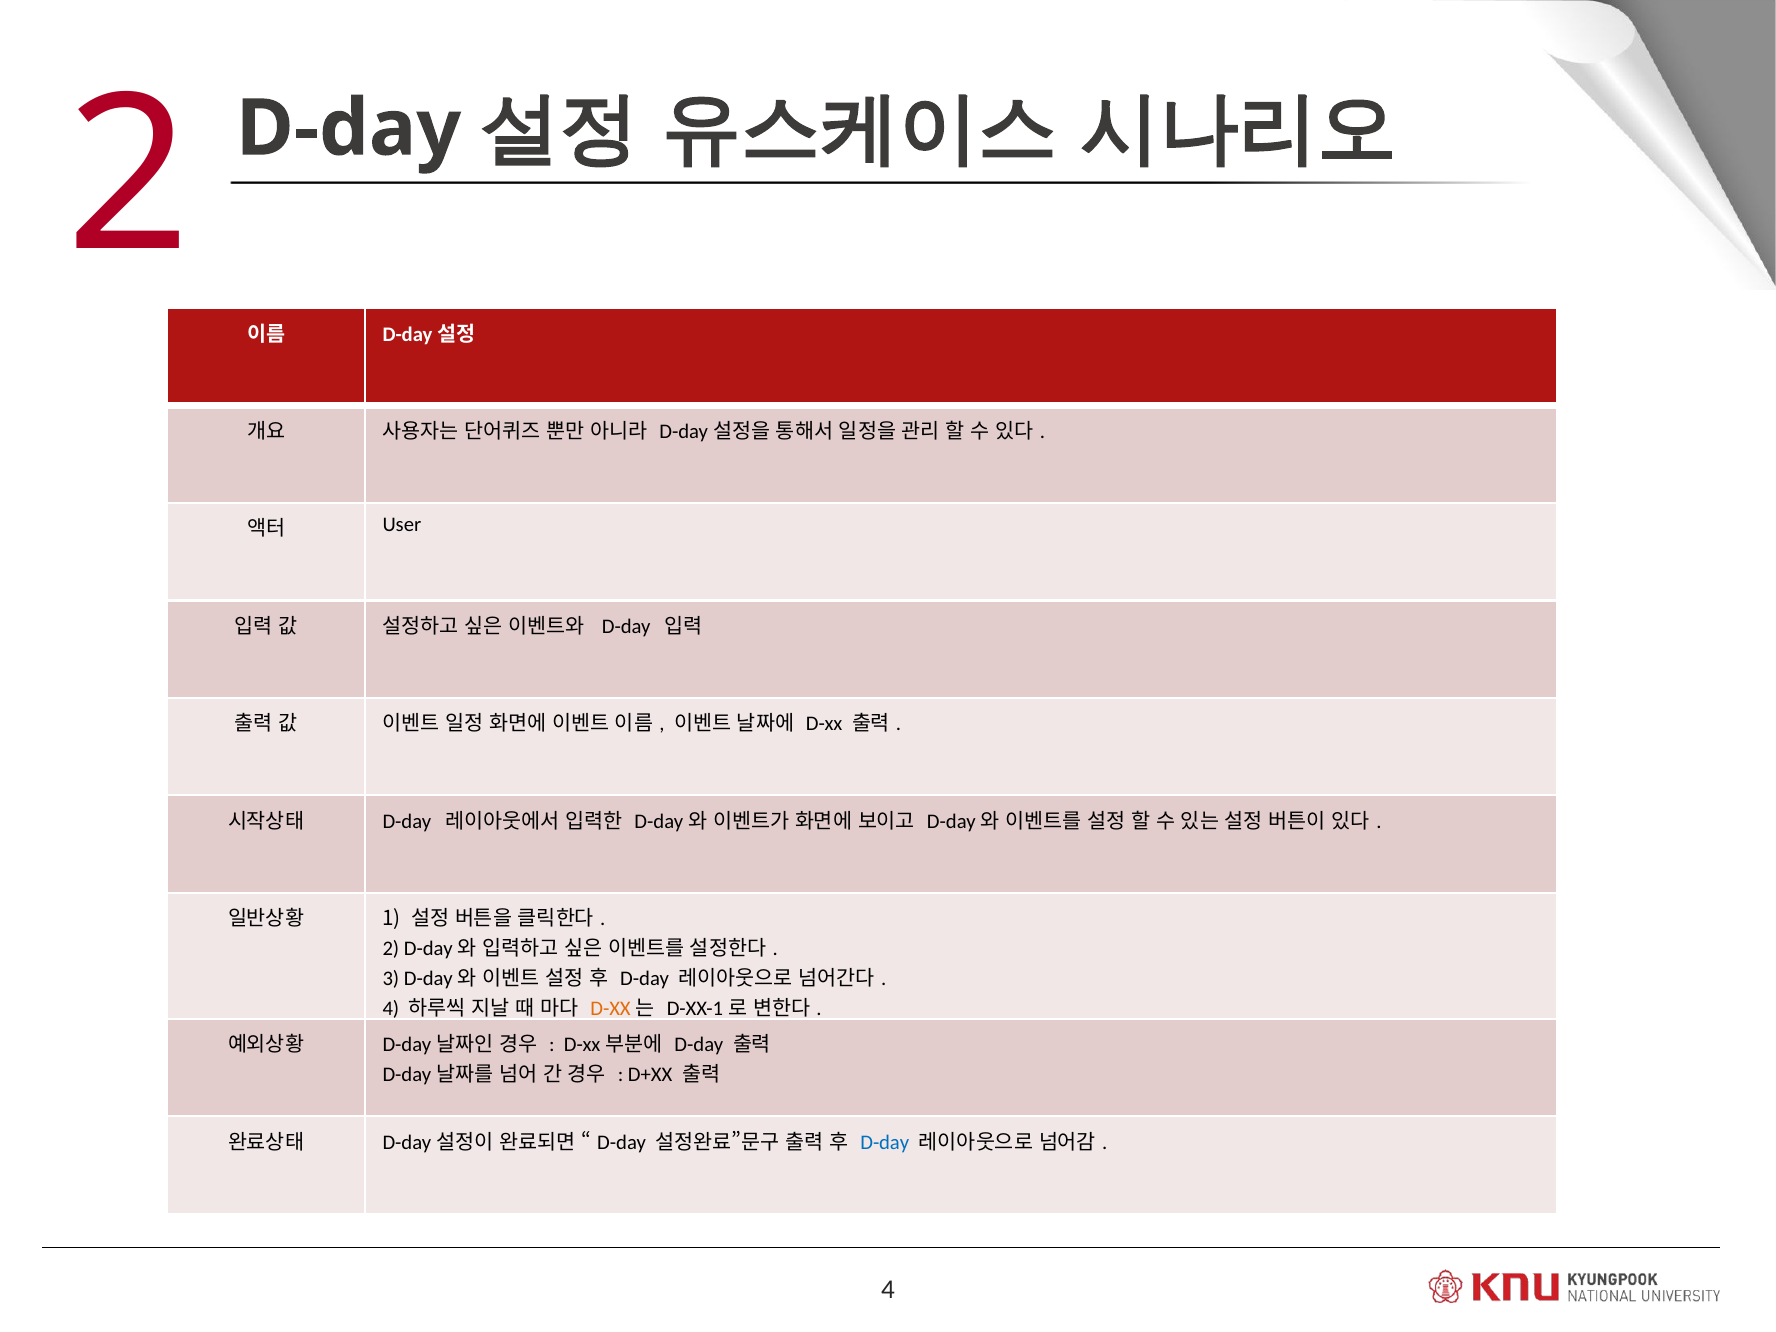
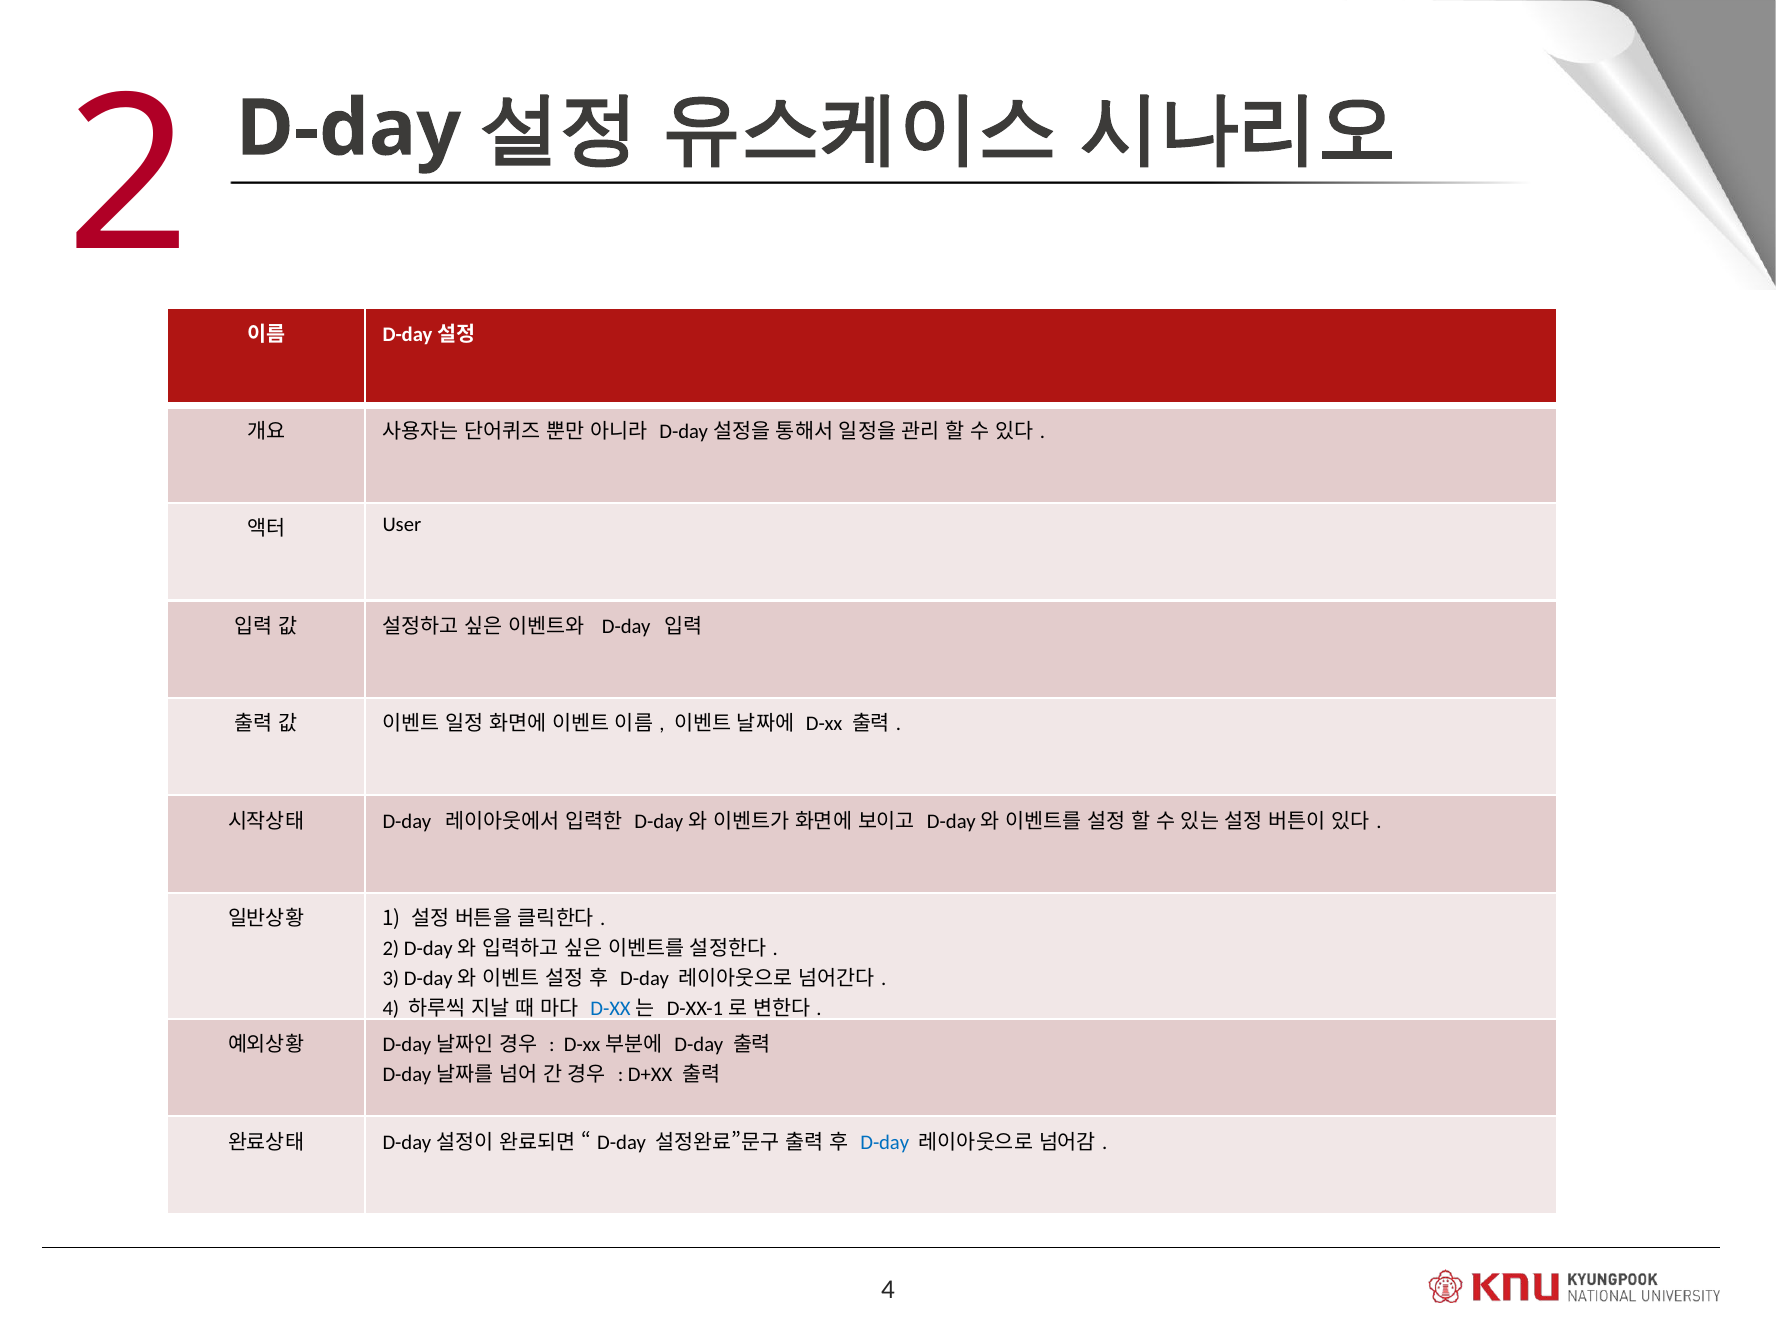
D-XX colour: orange -> blue (611, 1008)
